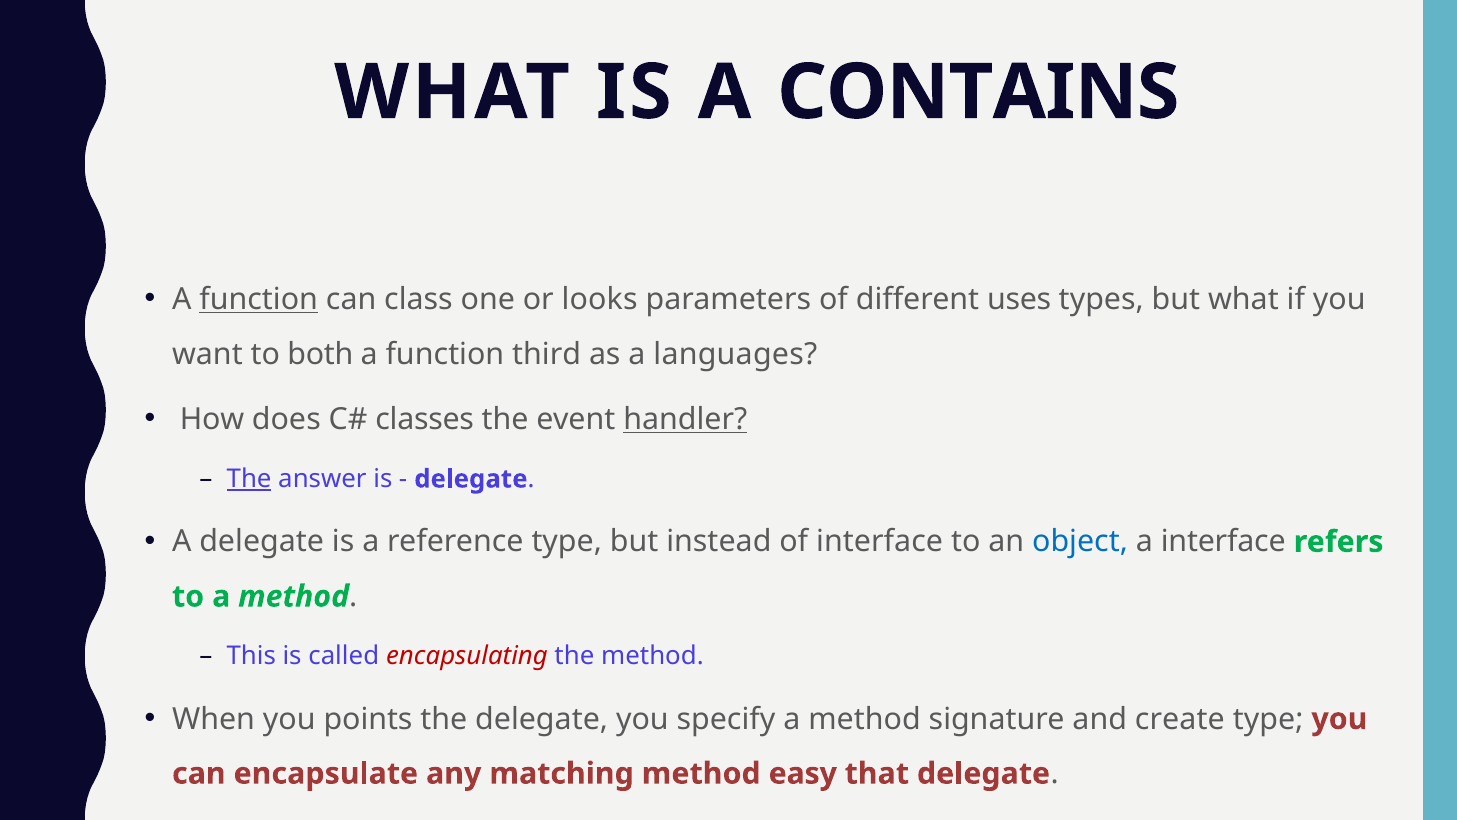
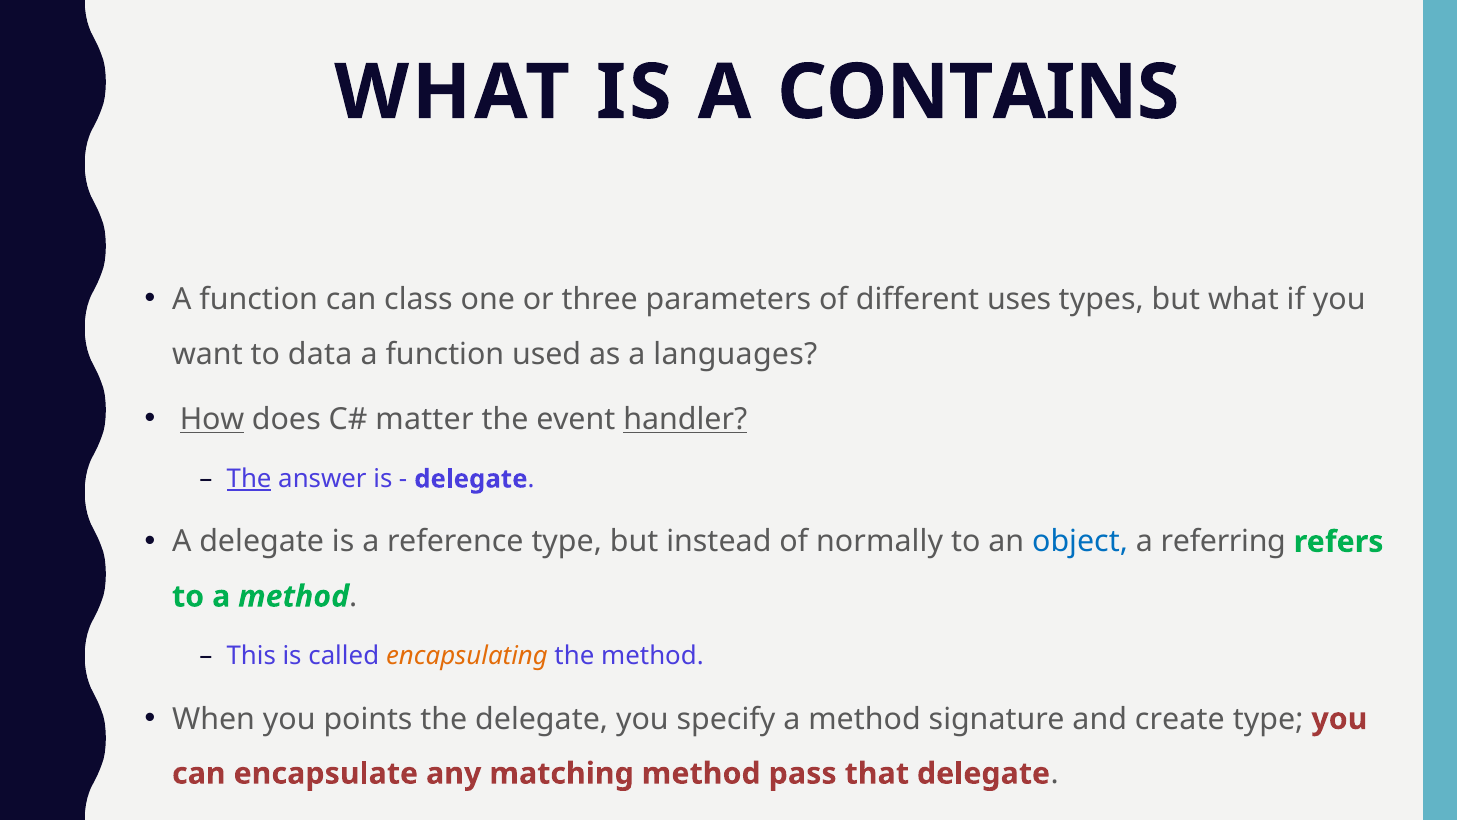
function underline: present -> none (259, 299)
looks: looks -> three (600, 299)
both: both -> data (320, 354)
third: third -> used (547, 354)
How underline: none -> present (212, 419)
classes: classes -> matter (424, 419)
of interface: interface -> normally (880, 542)
a interface: interface -> referring (1223, 542)
encapsulating colour: red -> orange (467, 656)
easy: easy -> pass (803, 773)
